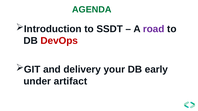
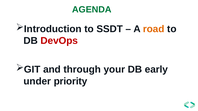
road colour: purple -> orange (154, 29)
delivery: delivery -> through (82, 70)
artifact: artifact -> priority (71, 81)
